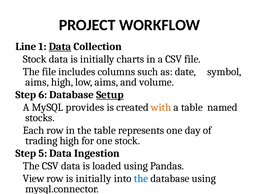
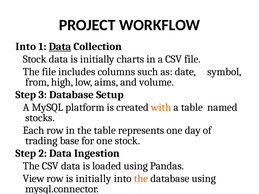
Line: Line -> Into (26, 47)
aims: aims -> from (37, 82)
6: 6 -> 3 (43, 95)
Setup underline: present -> none (110, 95)
provides: provides -> platform (85, 108)
trading high: high -> base (70, 141)
5: 5 -> 2 (43, 154)
the colour: blue -> orange (141, 179)
